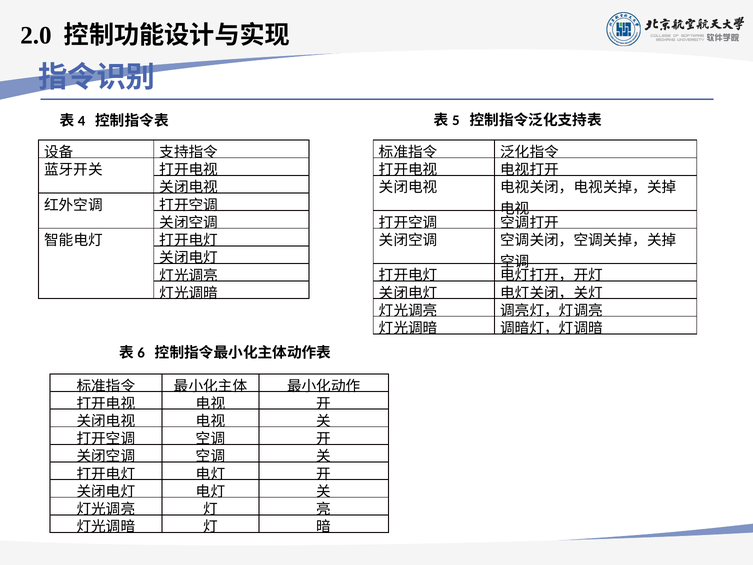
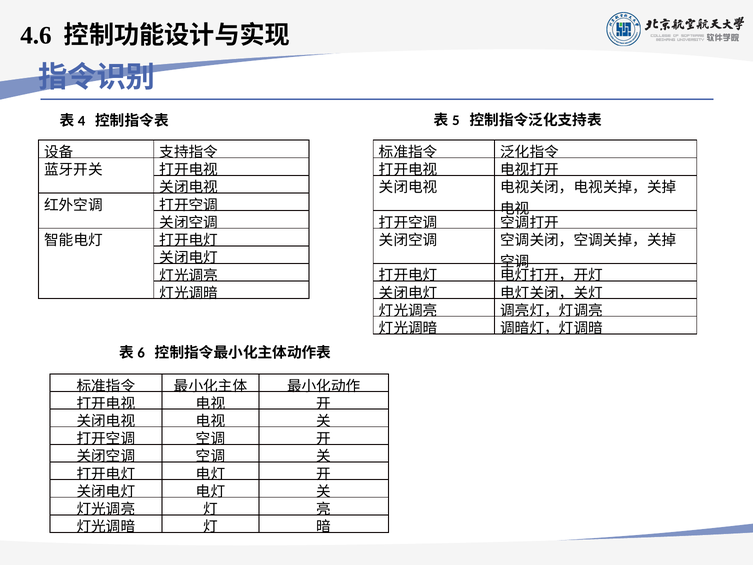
2.0: 2.0 -> 4.6 (36, 35)
